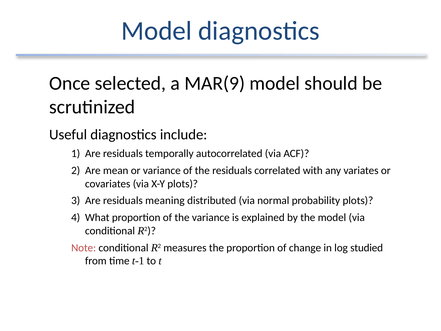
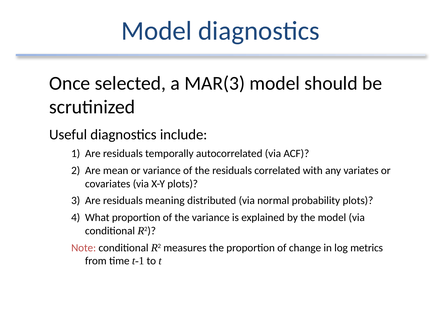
MAR(9: MAR(9 -> MAR(3 (215, 83)
studied: studied -> metrics (367, 248)
